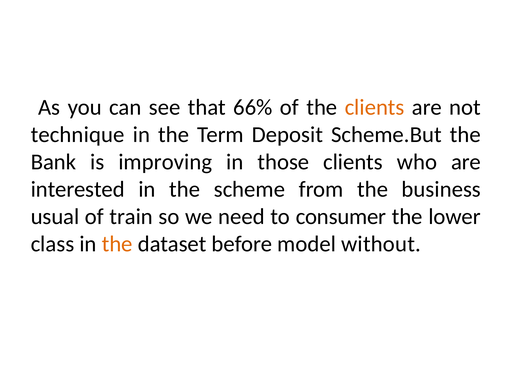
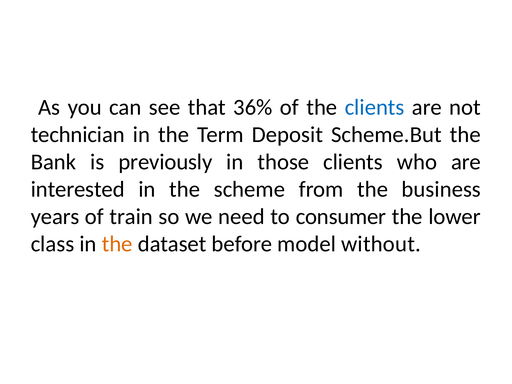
66%: 66% -> 36% (253, 107)
clients colour: orange -> blue (375, 107)
technique: technique -> technician (78, 135)
improving: improving -> previously (165, 162)
usual: usual -> years (55, 217)
